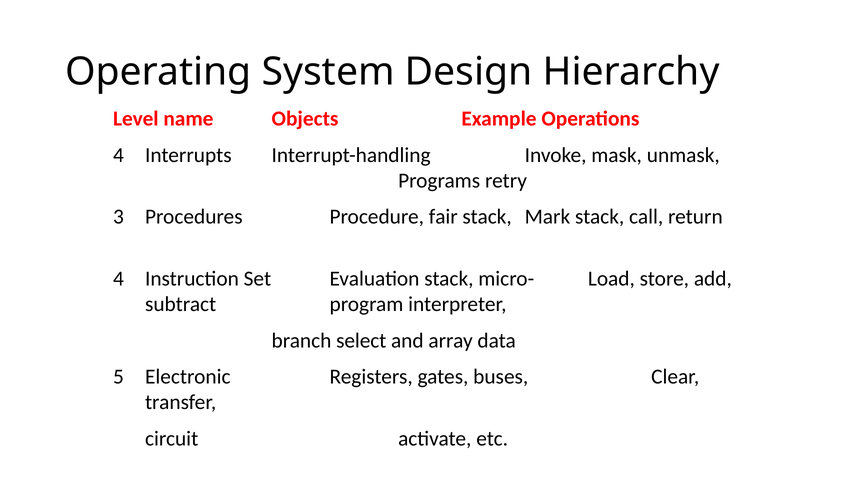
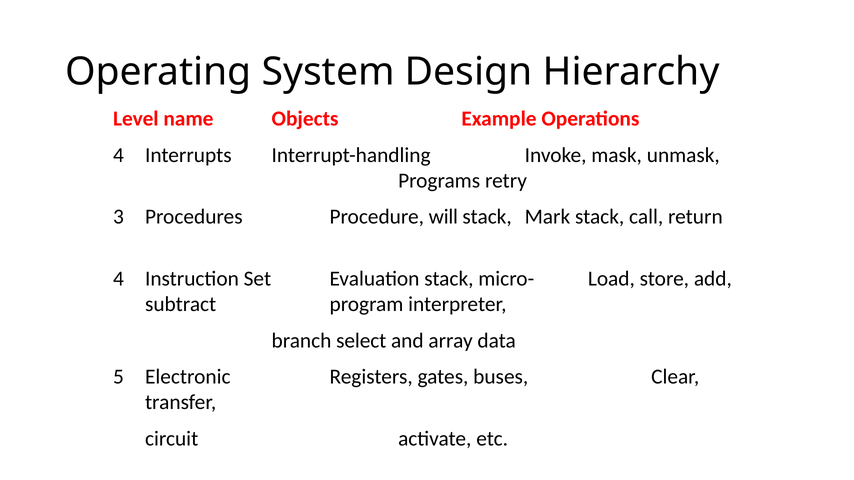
fair: fair -> will (443, 217)
